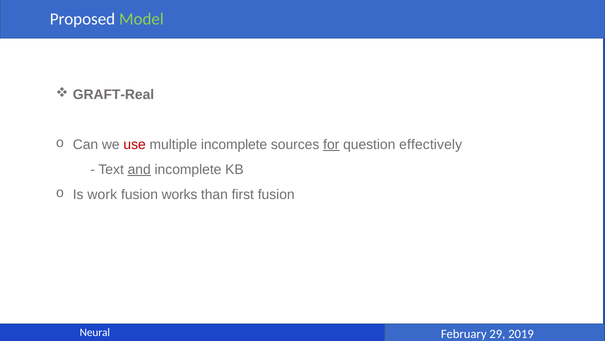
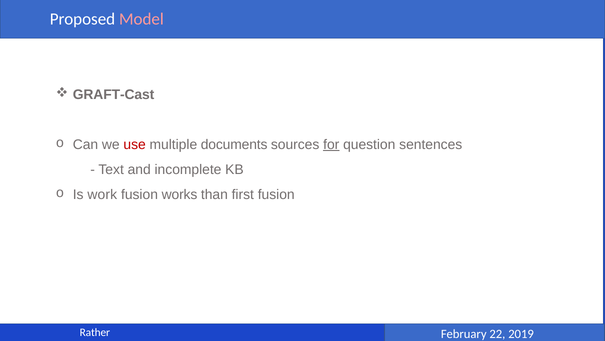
Model colour: light green -> pink (141, 19)
GRAFT-Real: GRAFT-Real -> GRAFT-Cast (114, 94)
multiple incomplete: incomplete -> documents (234, 144)
effectively: effectively -> sentences (431, 144)
and underline: present -> none (139, 169)
Neural: Neural -> Rather (95, 332)
29: 29 -> 22 (497, 333)
